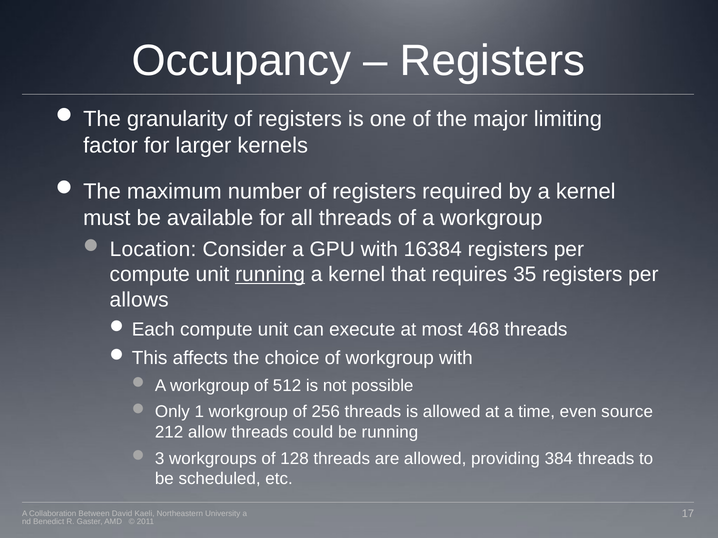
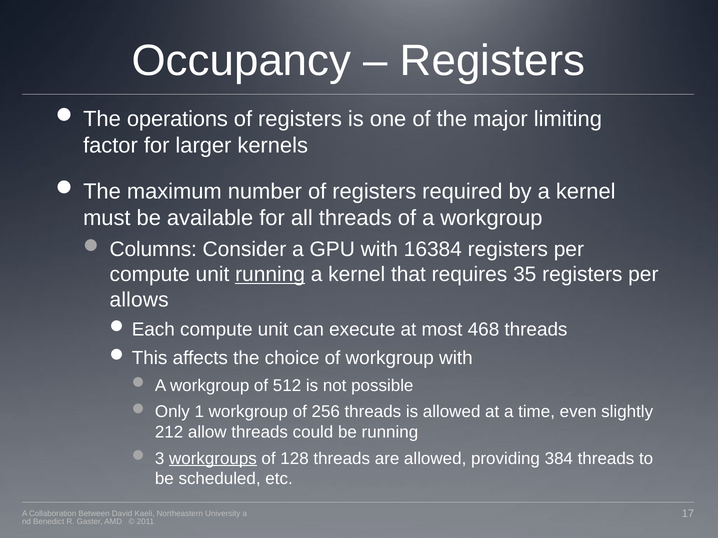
granularity: granularity -> operations (177, 119)
Location: Location -> Columns (153, 250)
source: source -> slightly (627, 412)
workgroups underline: none -> present (213, 459)
